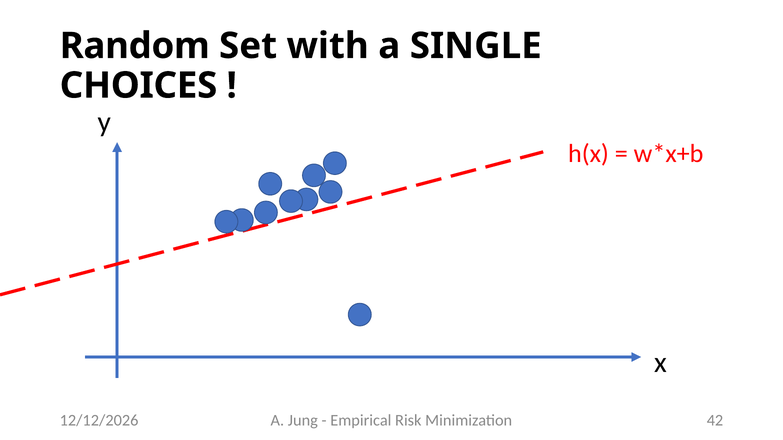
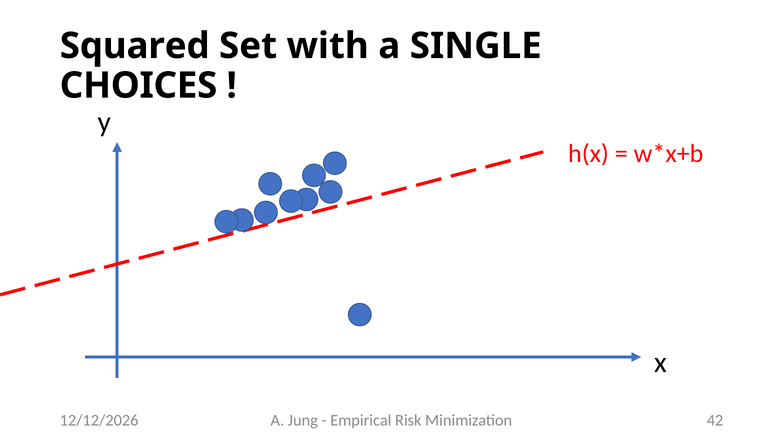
Random: Random -> Squared (135, 46)
